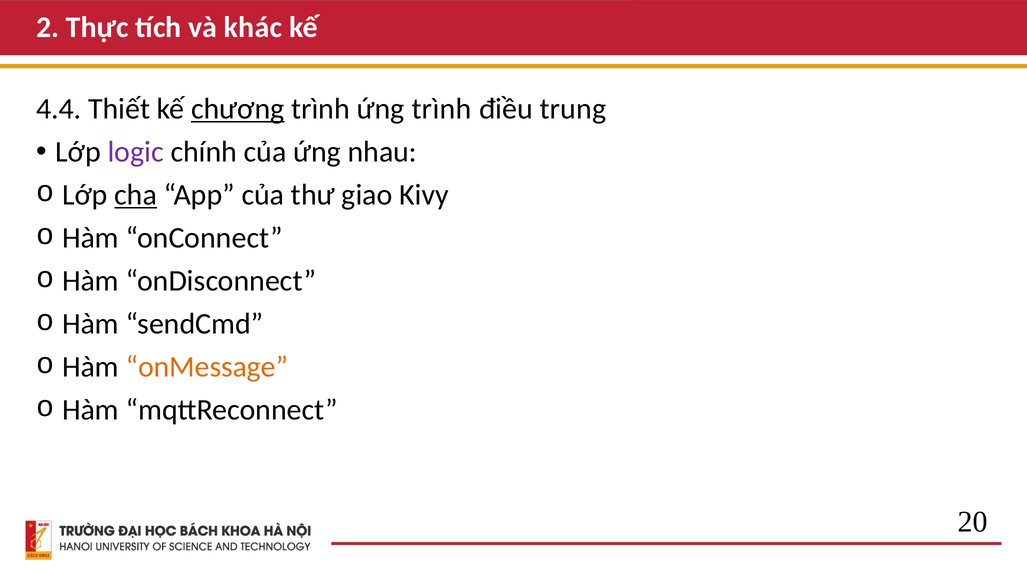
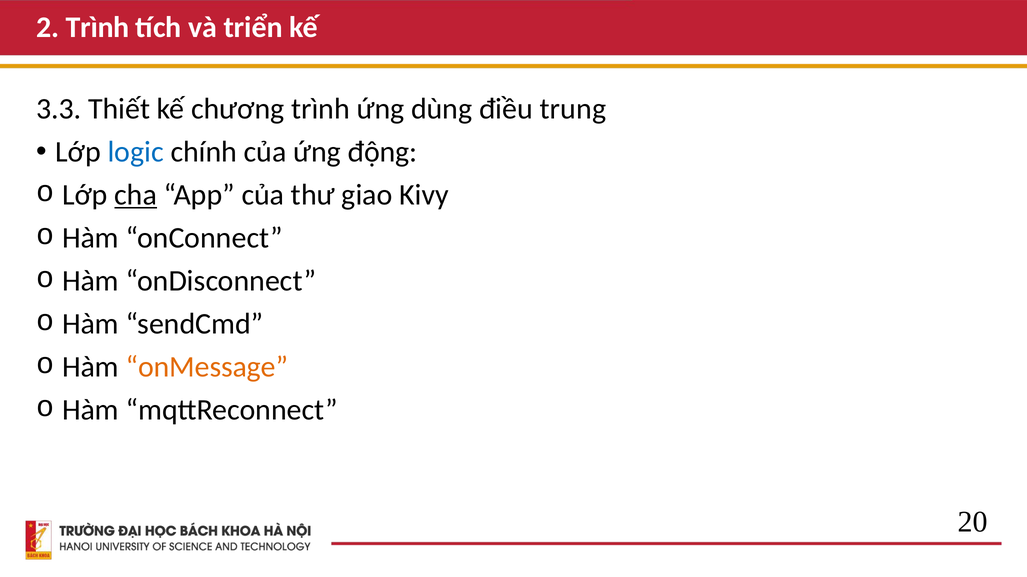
2 Thực: Thực -> Trình (98, 27)
khác: khác -> triển (253, 27)
4.4: 4.4 -> 3.3 (59, 109)
chương underline: present -> none (238, 109)
ứng trình: trình -> dùng (442, 109)
logic colour: purple -> blue (136, 152)
nhau: nhau -> động (382, 152)
